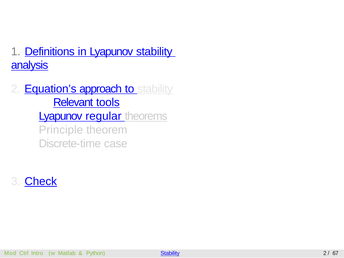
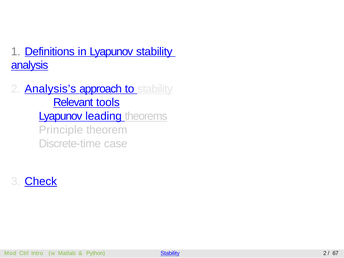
Equation’s: Equation’s -> Analysis’s (50, 89)
regular: regular -> leading (104, 116)
